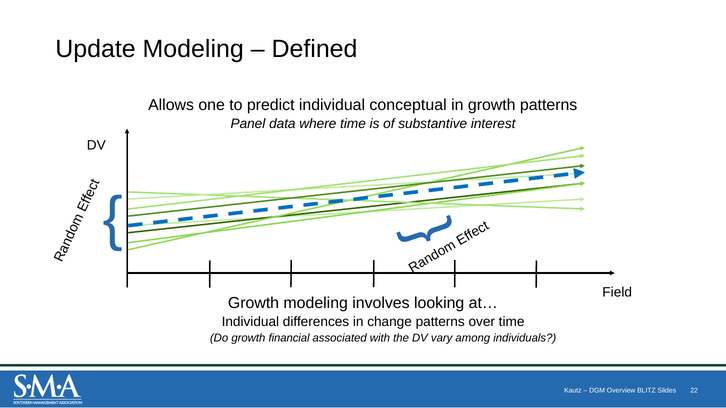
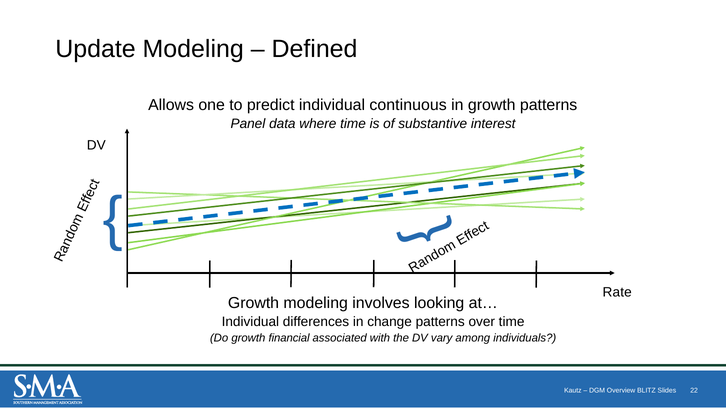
conceptual: conceptual -> continuous (408, 105)
Field: Field -> Rate (617, 292)
